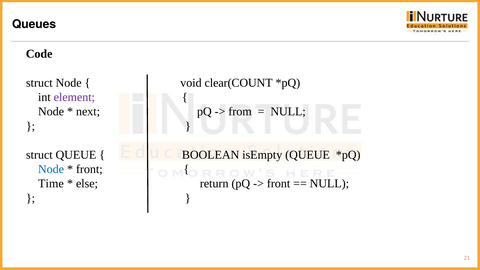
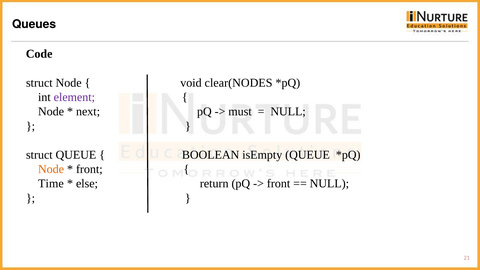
clear(COUNT: clear(COUNT -> clear(NODES (239, 83)
from: from -> must (240, 112)
Node colour: blue -> orange (51, 169)
